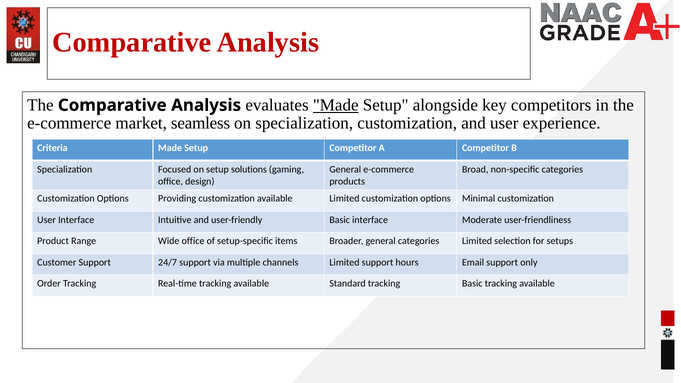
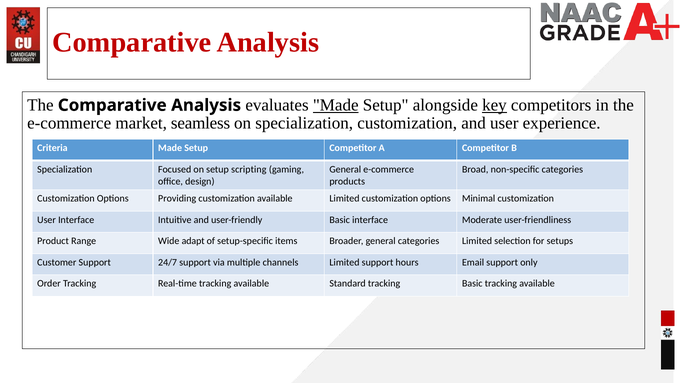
key underline: none -> present (494, 105)
solutions: solutions -> scripting (249, 169)
Wide office: office -> adapt (193, 241)
